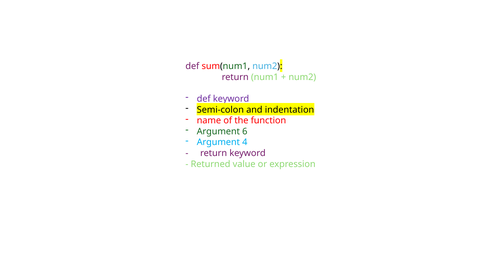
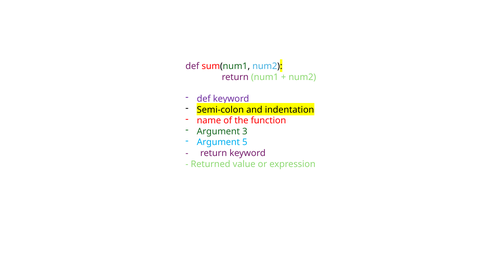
6: 6 -> 3 (245, 132)
4: 4 -> 5 (245, 142)
